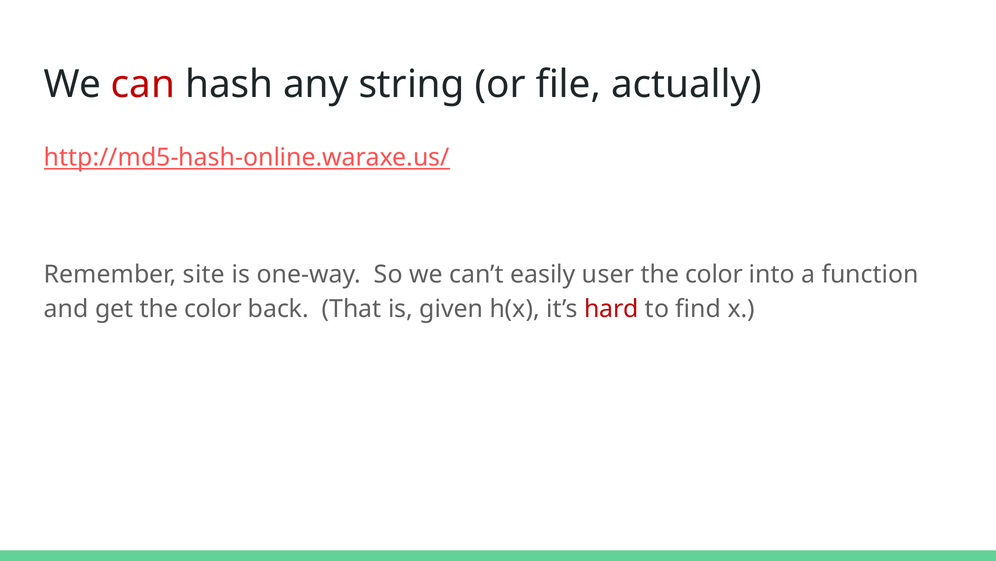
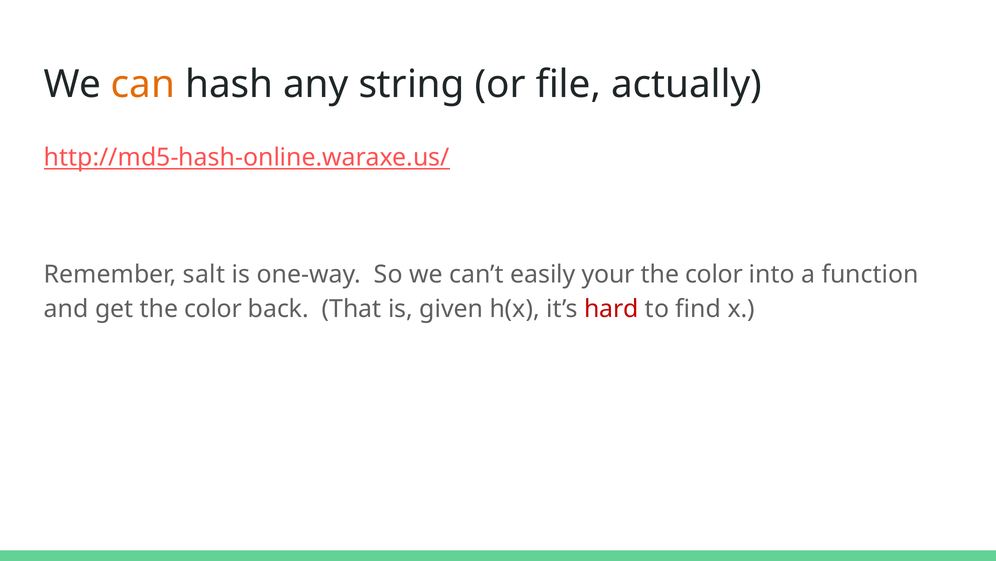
can colour: red -> orange (143, 84)
site: site -> salt (204, 274)
user: user -> your (608, 274)
